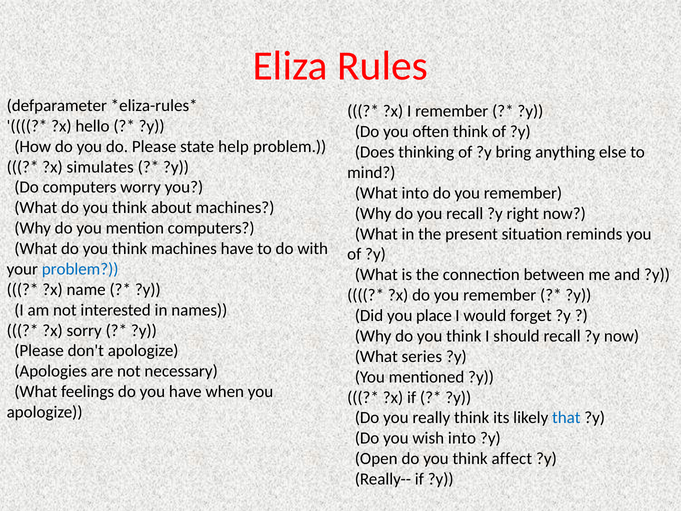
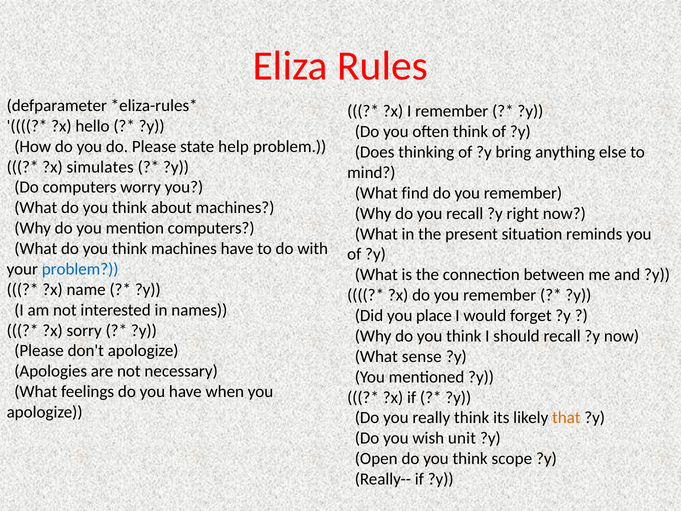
What into: into -> find (415, 193)
series: series -> sense (422, 356)
that colour: blue -> orange (566, 418)
wish into: into -> unit (462, 438)
affect: affect -> scope (512, 459)
